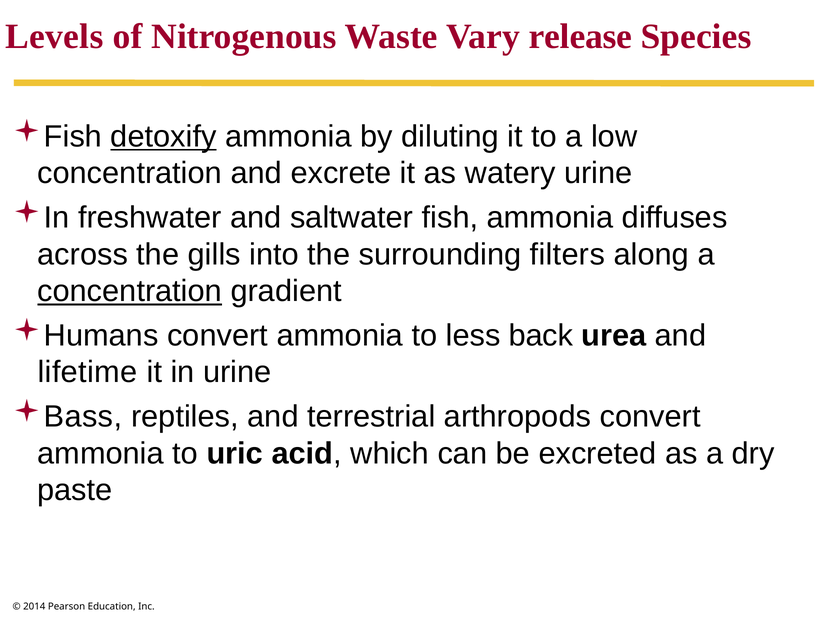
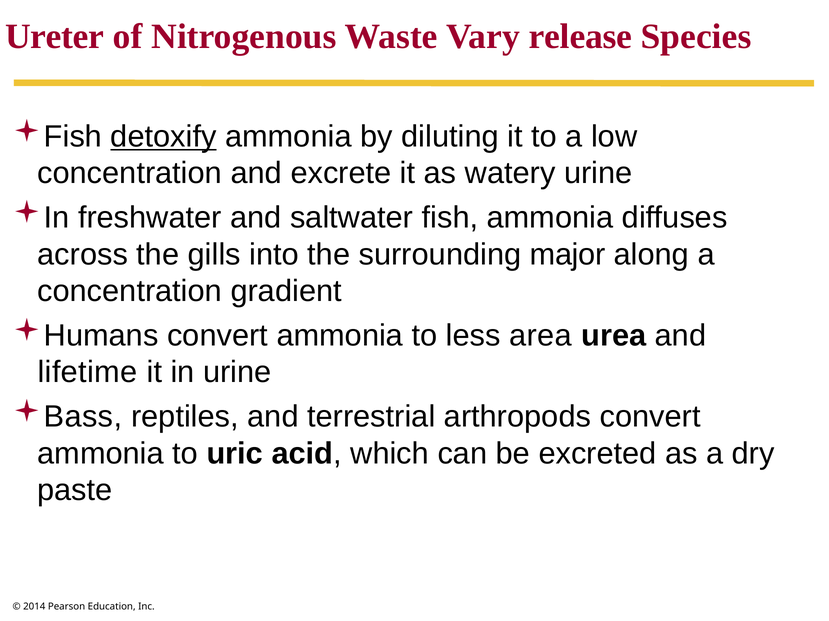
Levels: Levels -> Ureter (55, 37)
filters: filters -> major (568, 255)
concentration underline: present -> none (130, 292)
back: back -> area (541, 336)
